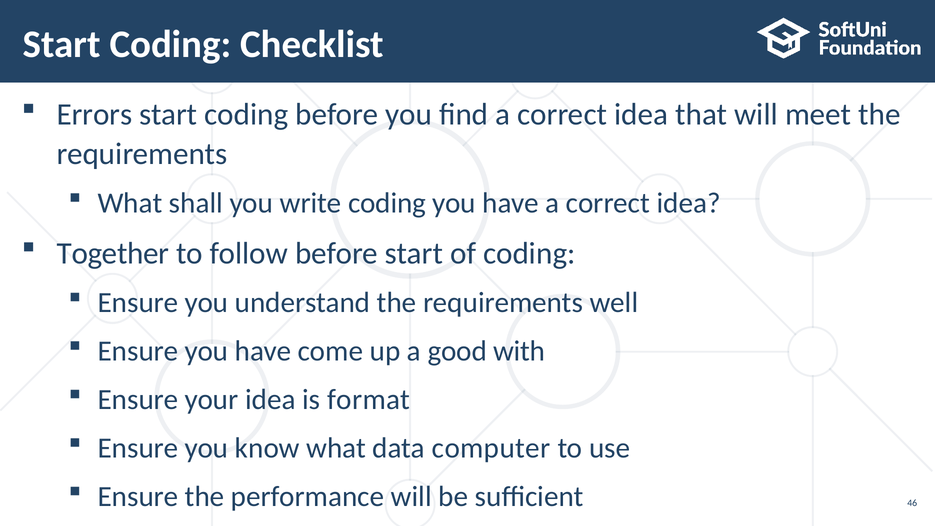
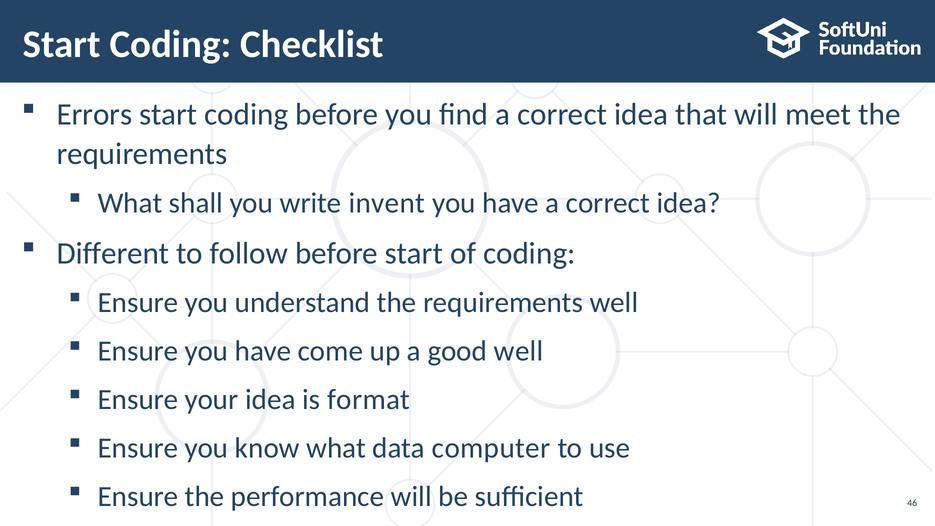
write coding: coding -> invent (387, 203)
Together: Together -> Different (113, 253)
good with: with -> well (519, 351)
